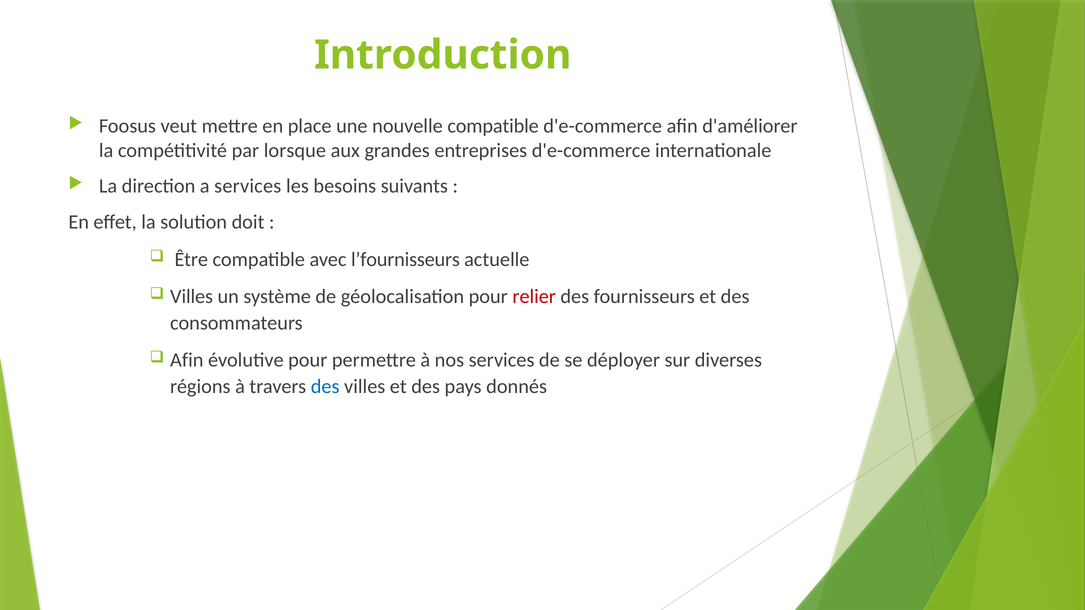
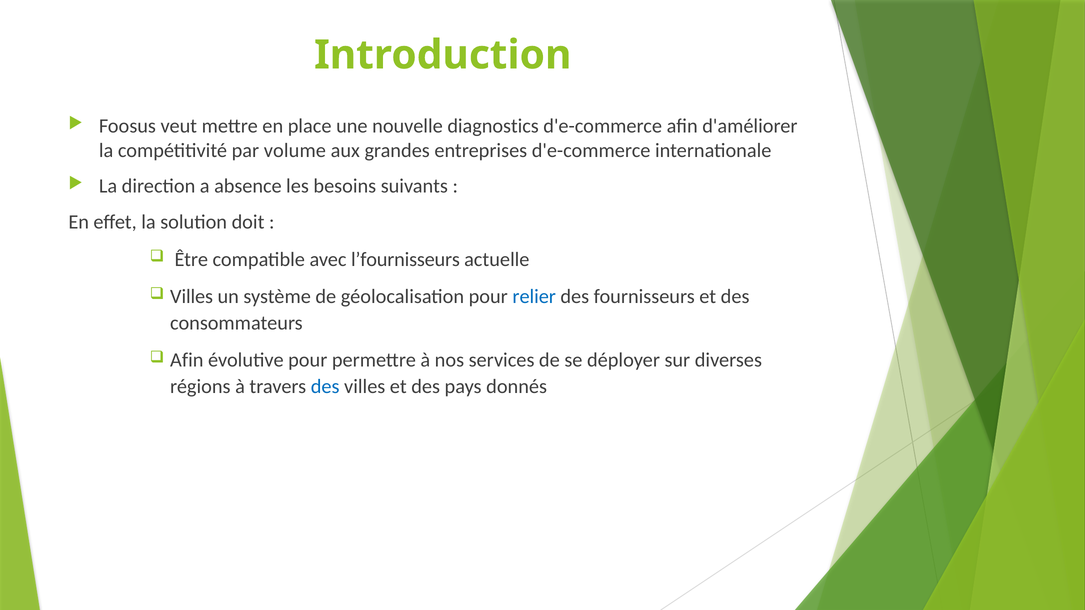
nouvelle compatible: compatible -> diagnostics (493, 126)
lorsque: lorsque -> volume (295, 151)
a services: services -> absence (248, 186)
relier colour: red -> blue (534, 297)
